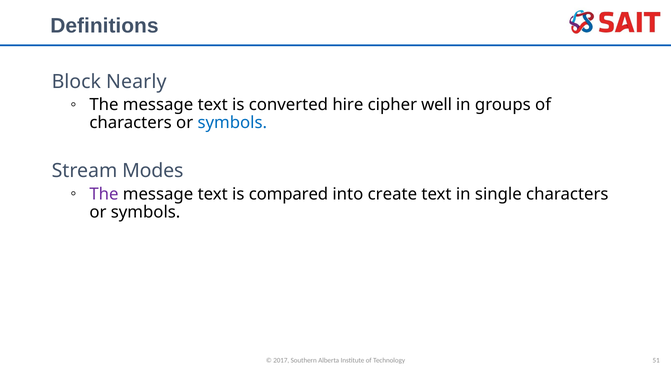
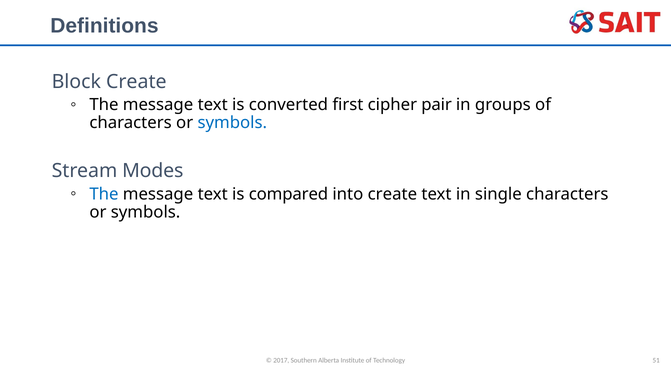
Block Nearly: Nearly -> Create (136, 82)
hire: hire -> first (348, 105)
well: well -> pair (437, 105)
The colour: purple -> blue (104, 194)
